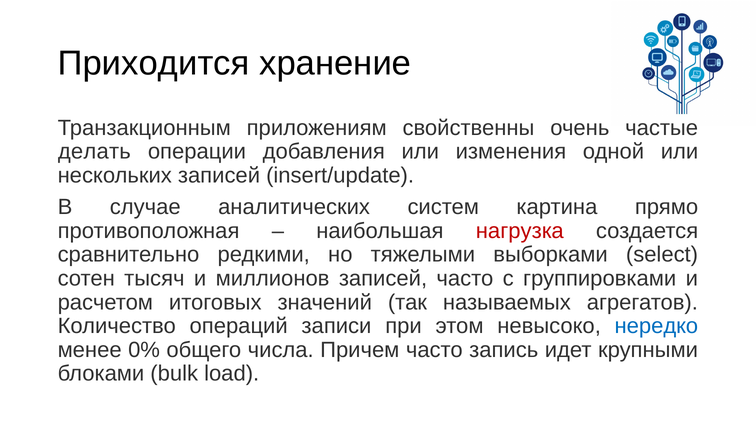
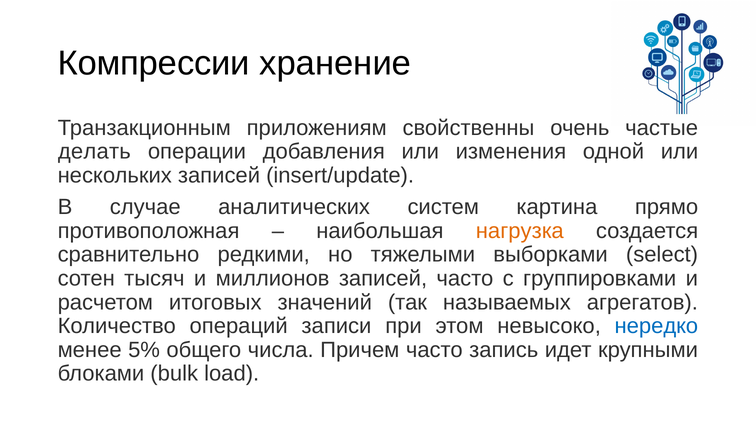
Приходится: Приходится -> Компрессии (154, 64)
нагрузка colour: red -> orange (520, 231)
0%: 0% -> 5% (144, 350)
